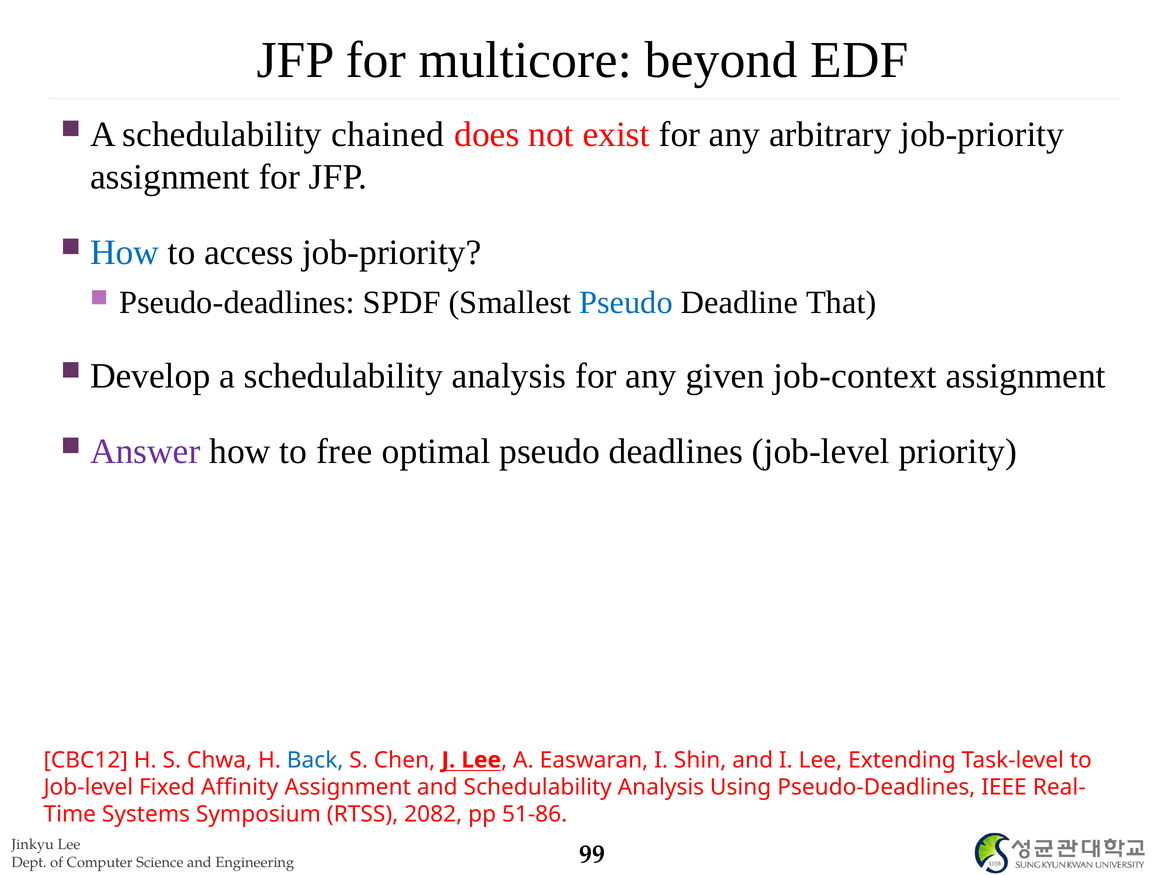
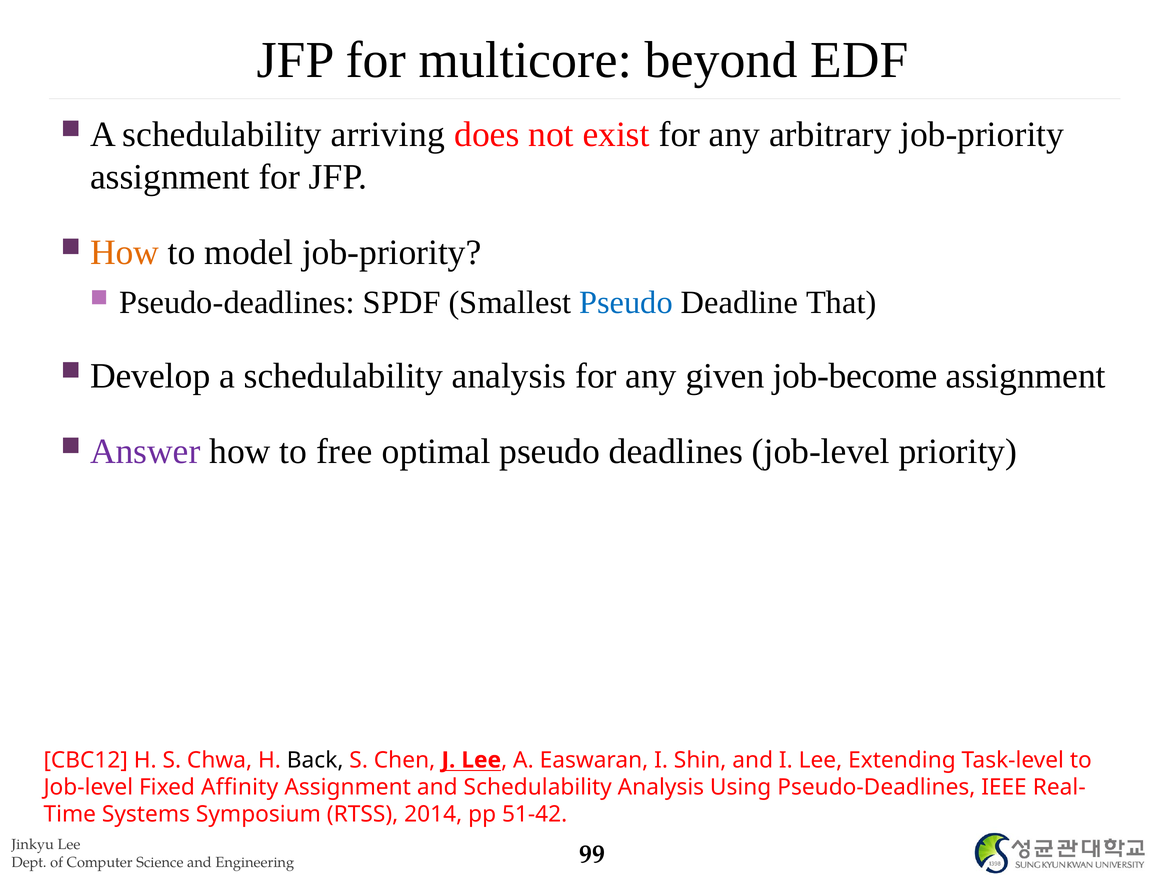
chained: chained -> arriving (388, 134)
How colour: blue -> orange (125, 252)
access: access -> model (249, 252)
job-context: job-context -> job-become (855, 376)
Back colour: blue -> black (315, 760)
2082: 2082 -> 2014 (433, 814)
51-86: 51-86 -> 51-42 (535, 814)
